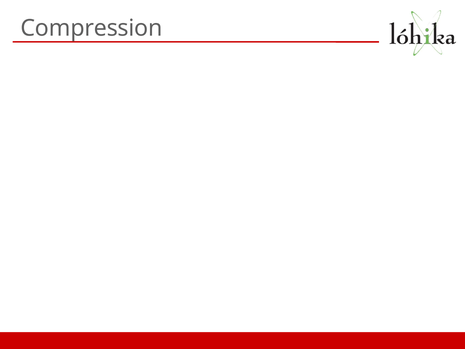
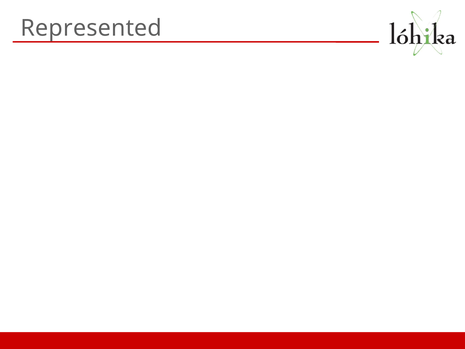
Compression: Compression -> Represented (91, 28)
